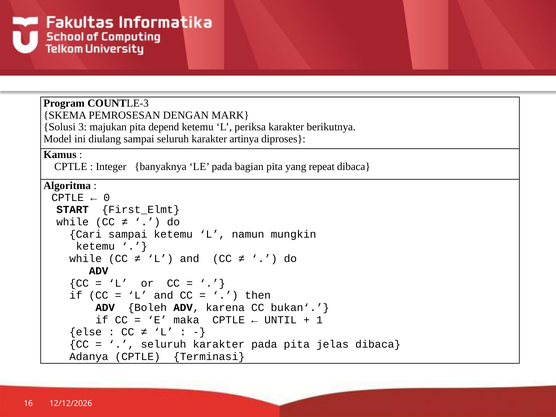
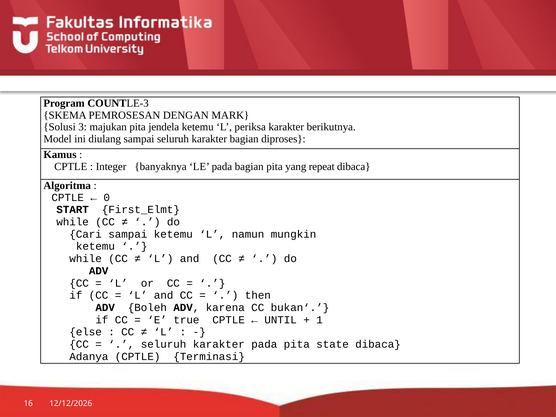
depend: depend -> jendela (164, 127)
karakter artinya: artinya -> bagian (244, 139)
maka: maka -> true (186, 320)
jelas: jelas -> state (333, 344)
